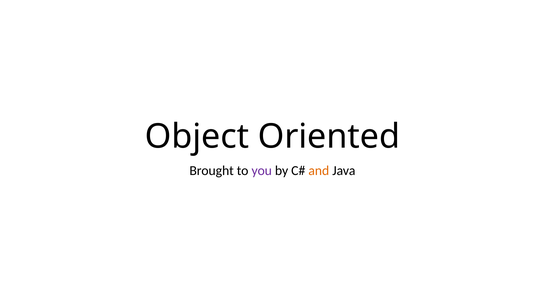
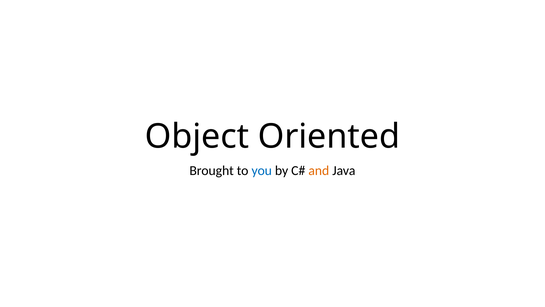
you colour: purple -> blue (262, 170)
